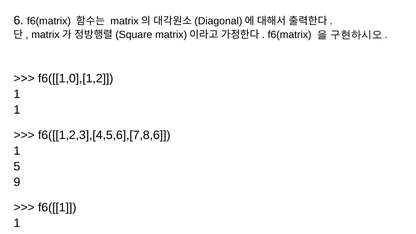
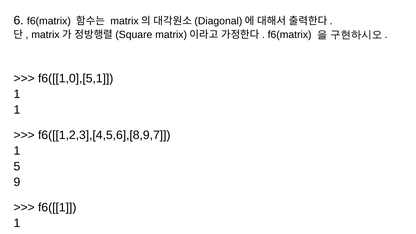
f6([[1,0],[1,2: f6([[1,0],[1,2 -> f6([[1,0],[5,1 (76, 78)
f6([[1,2,3],[4,5,6],[7,8,6: f6([[1,2,3],[4,5,6],[7,8,6 -> f6([[1,2,3],[4,5,6],[8,9,7 (104, 135)
